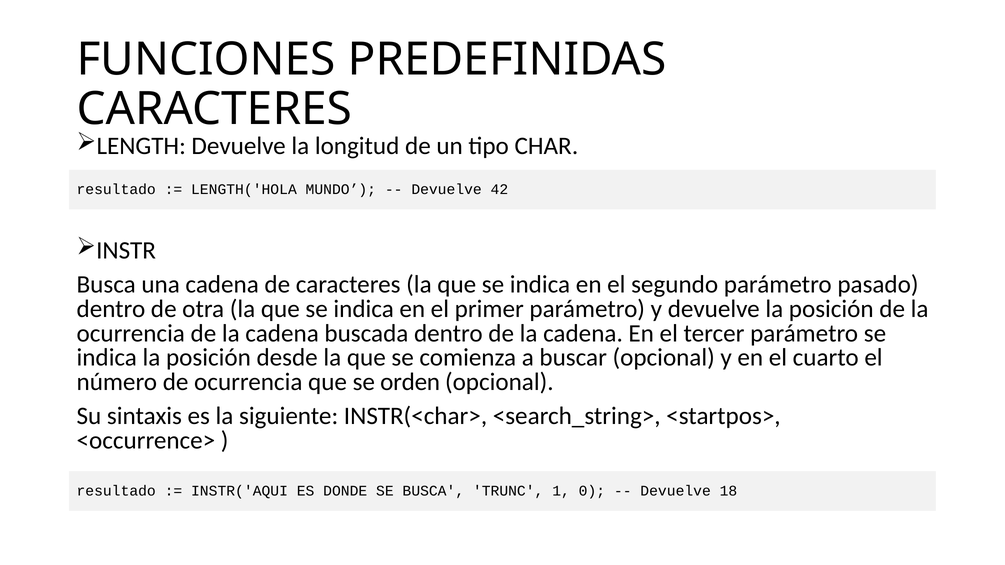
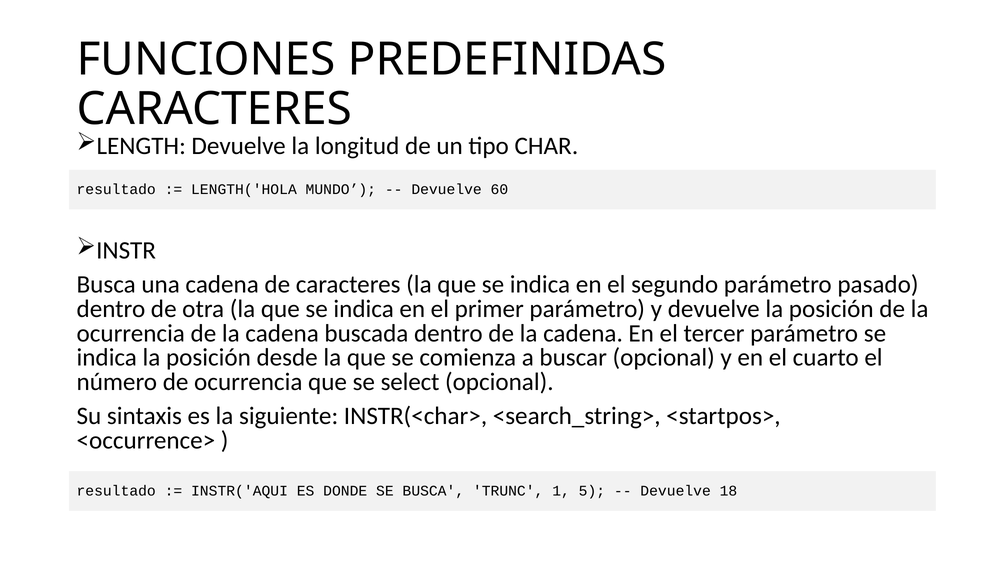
42: 42 -> 60 (499, 190)
orden: orden -> select (410, 382)
0: 0 -> 5 (592, 491)
